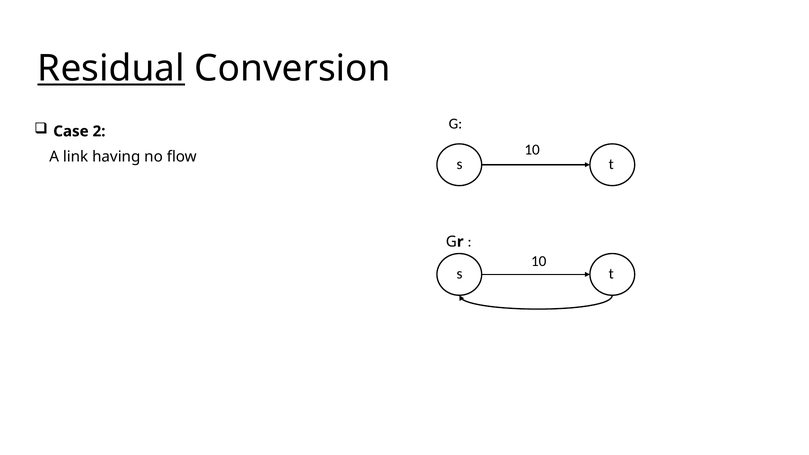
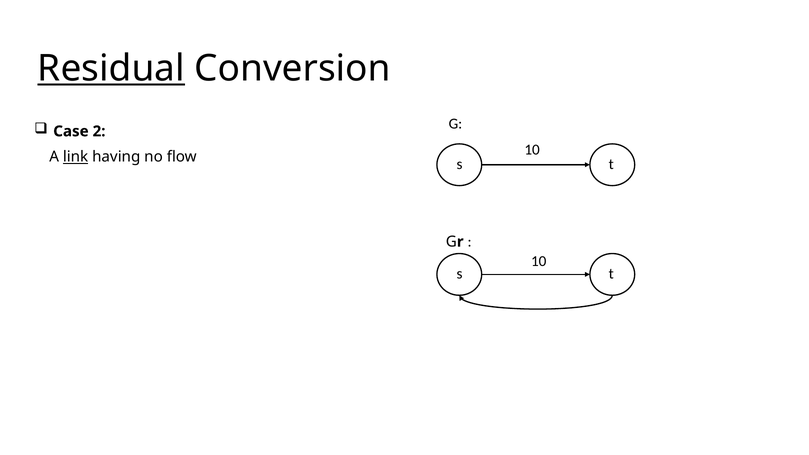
link underline: none -> present (76, 157)
